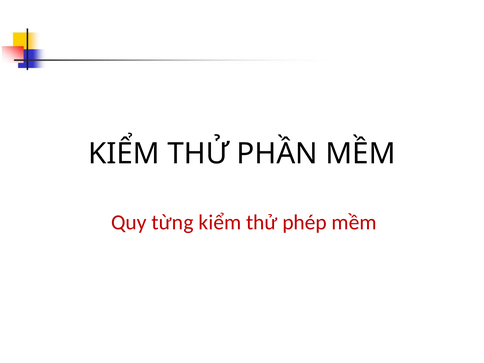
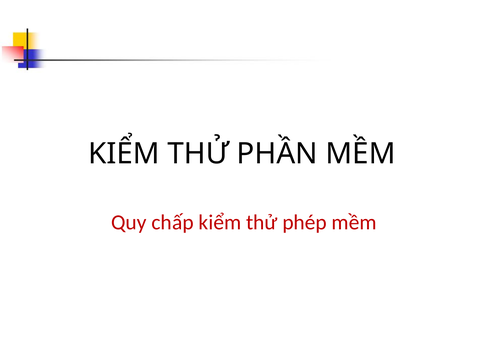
từng: từng -> chấp (173, 223)
